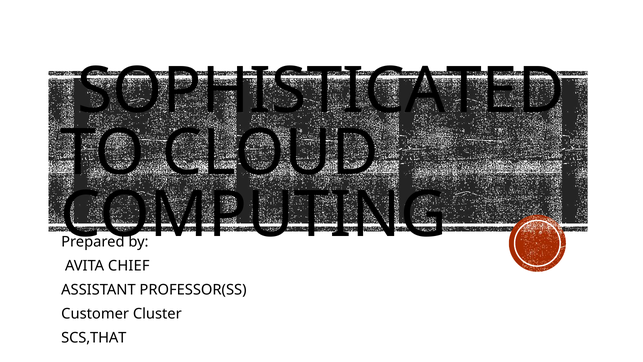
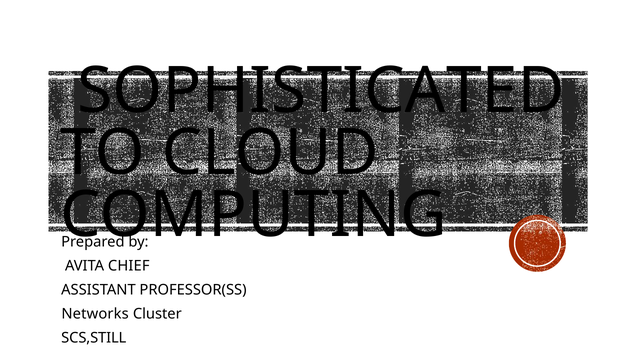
Customer: Customer -> Networks (95, 314)
SCS,THAT: SCS,THAT -> SCS,STILL (94, 337)
